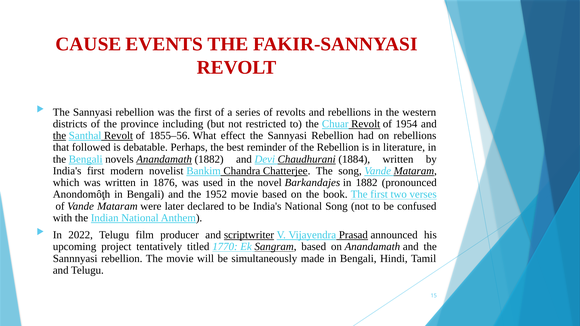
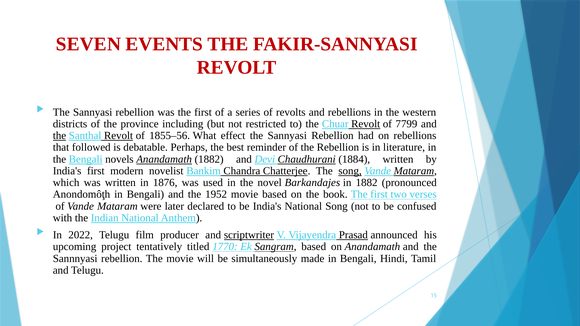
CAUSE: CAUSE -> SEVEN (88, 44)
1954: 1954 -> 7799 (406, 124)
song underline: none -> present (350, 171)
